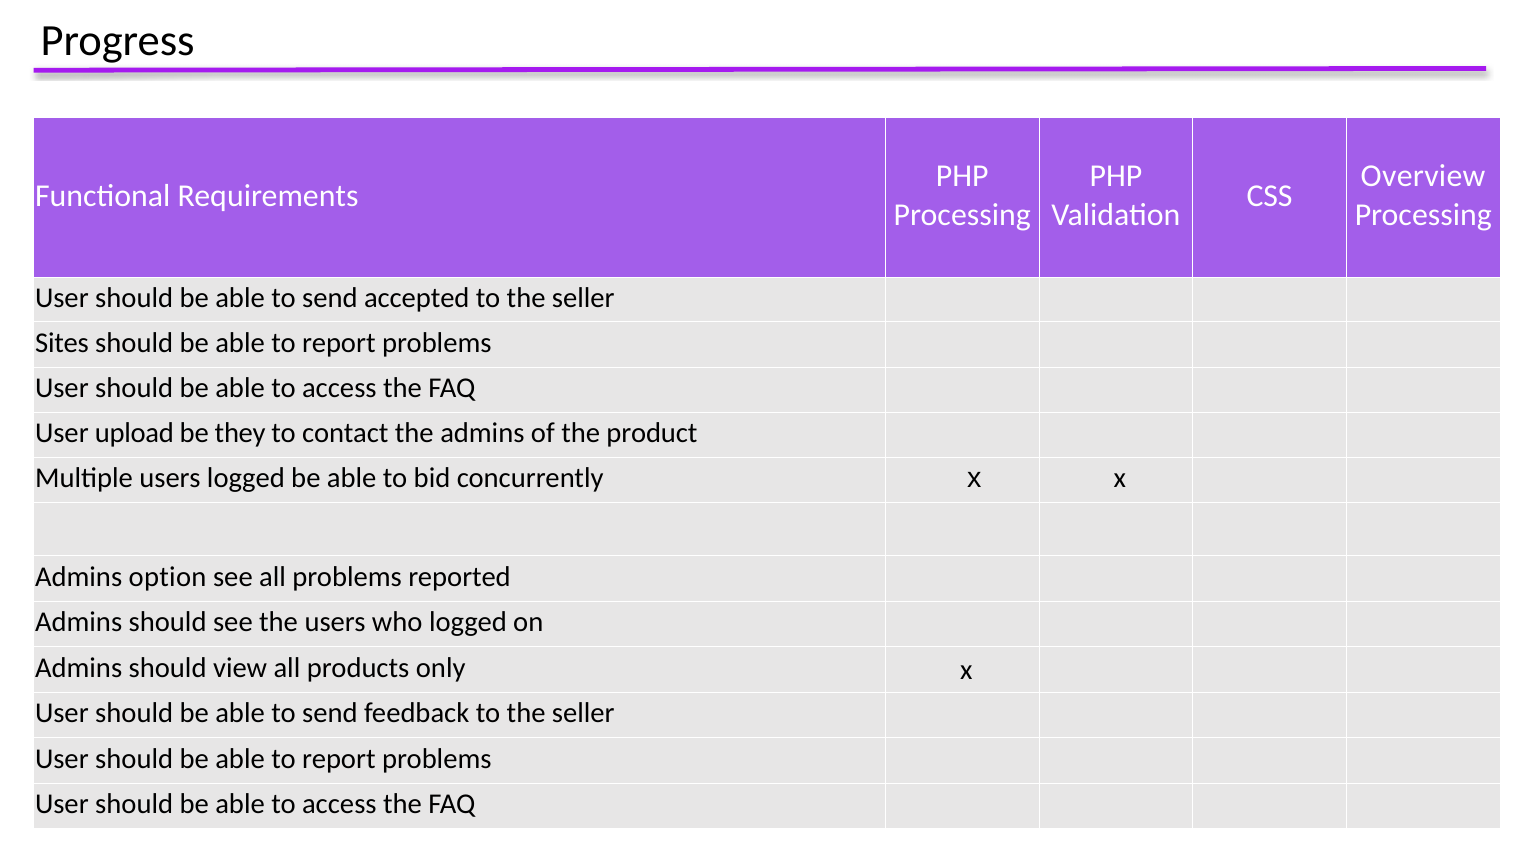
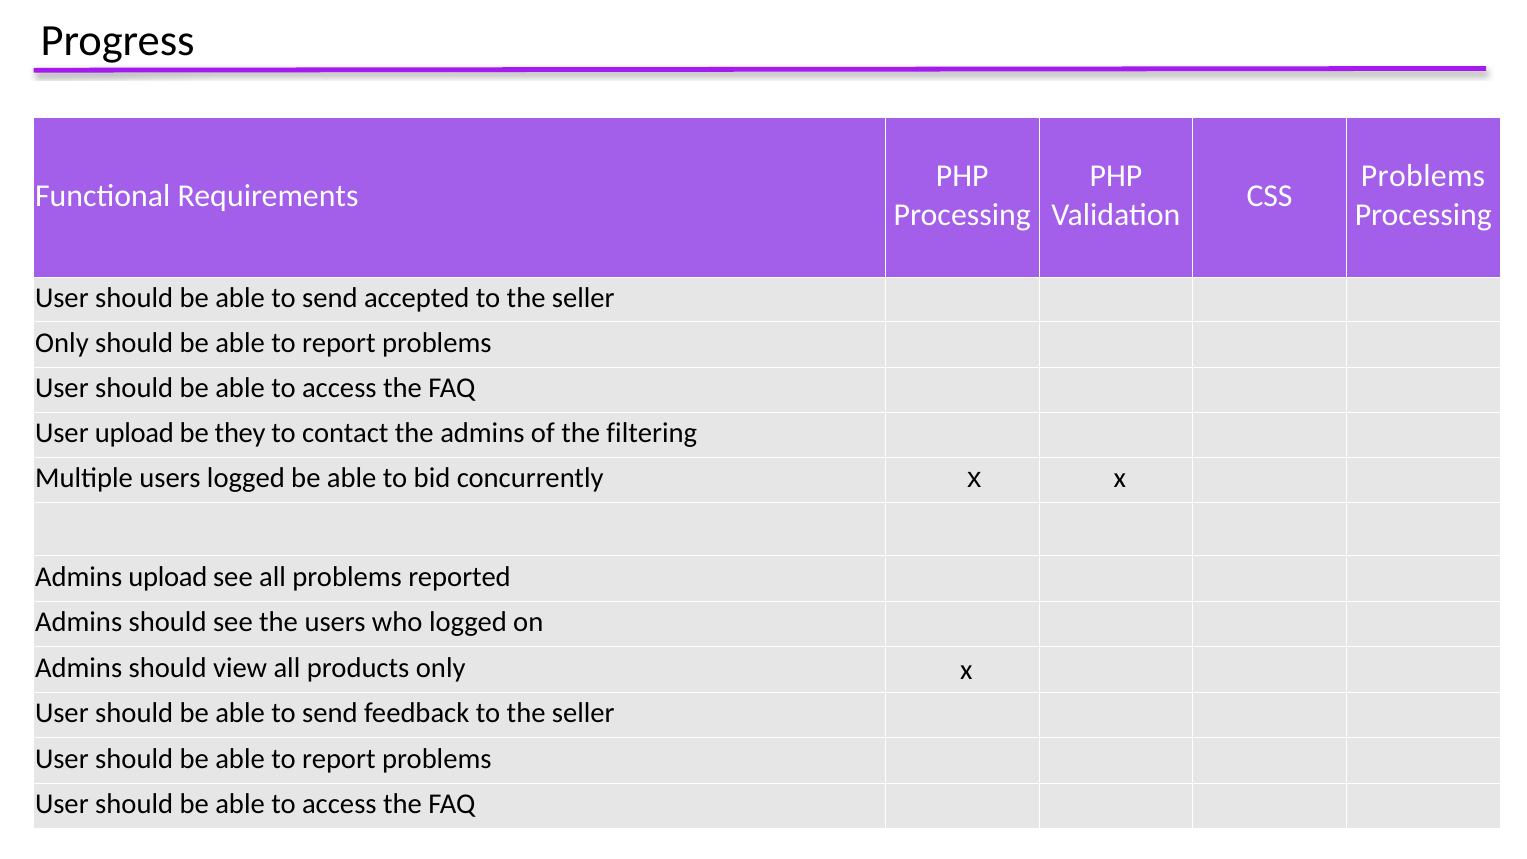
Overview: Overview -> Problems (1423, 176)
Sites: Sites -> Only (62, 343)
product: product -> filtering (652, 433)
Admins option: option -> upload (168, 577)
